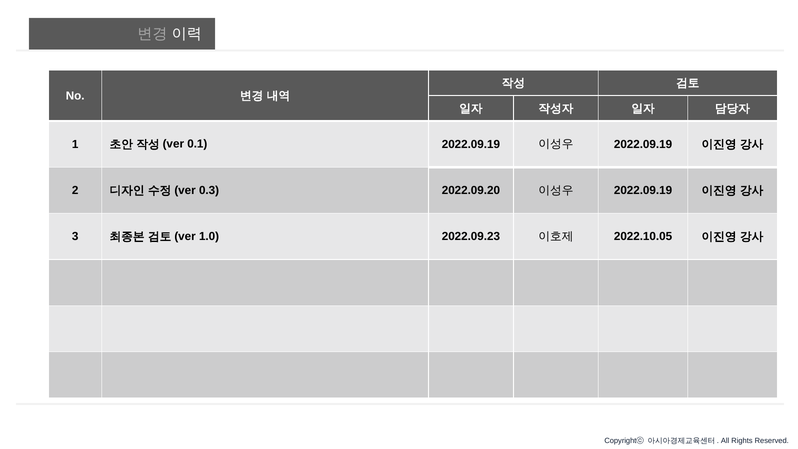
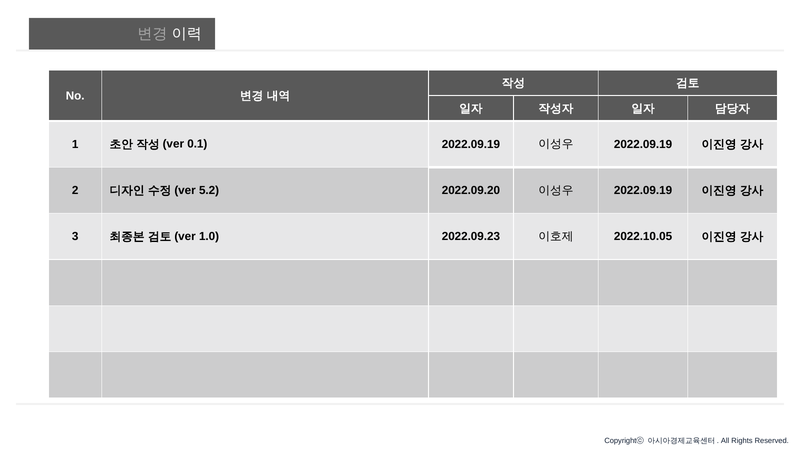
0.3: 0.3 -> 5.2 (209, 190)
